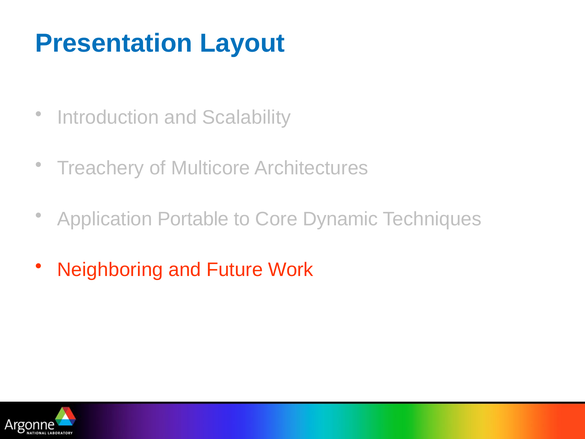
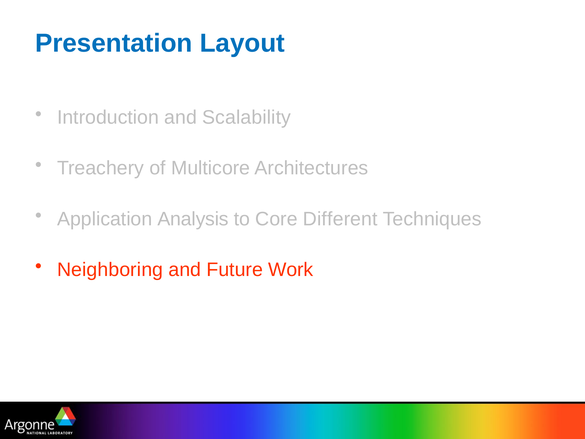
Portable: Portable -> Analysis (193, 219)
Dynamic: Dynamic -> Different (340, 219)
